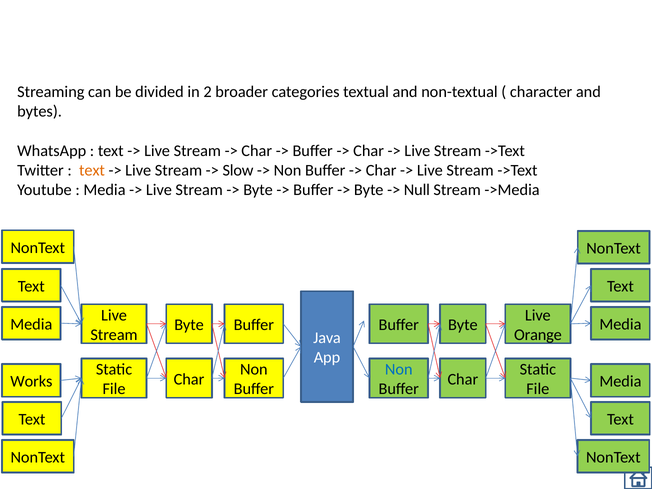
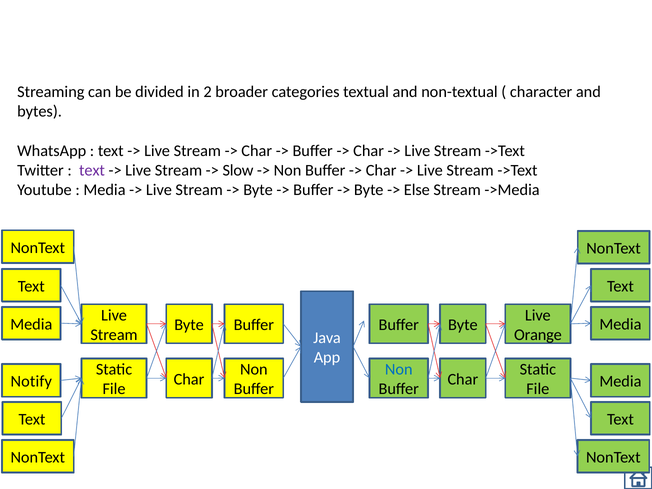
text colour: orange -> purple (92, 170)
Null: Null -> Else (417, 190)
Works: Works -> Notify (31, 382)
